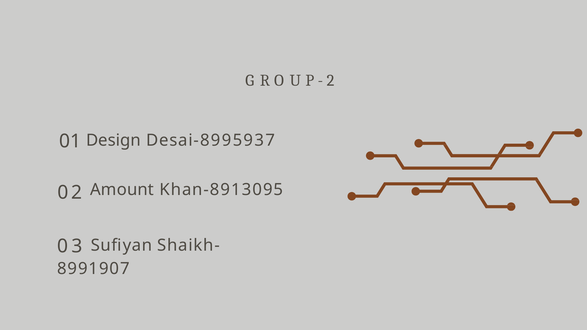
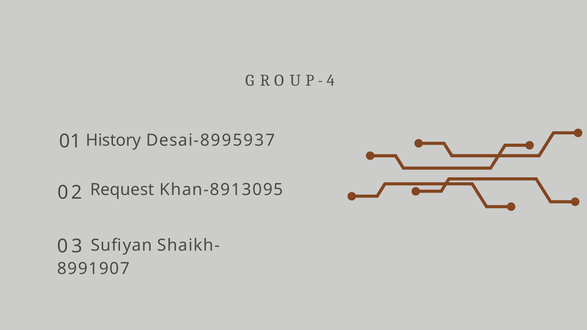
2: 2 -> 4 (331, 80)
Design: Design -> History (113, 140)
Amount: Amount -> Request (122, 190)
